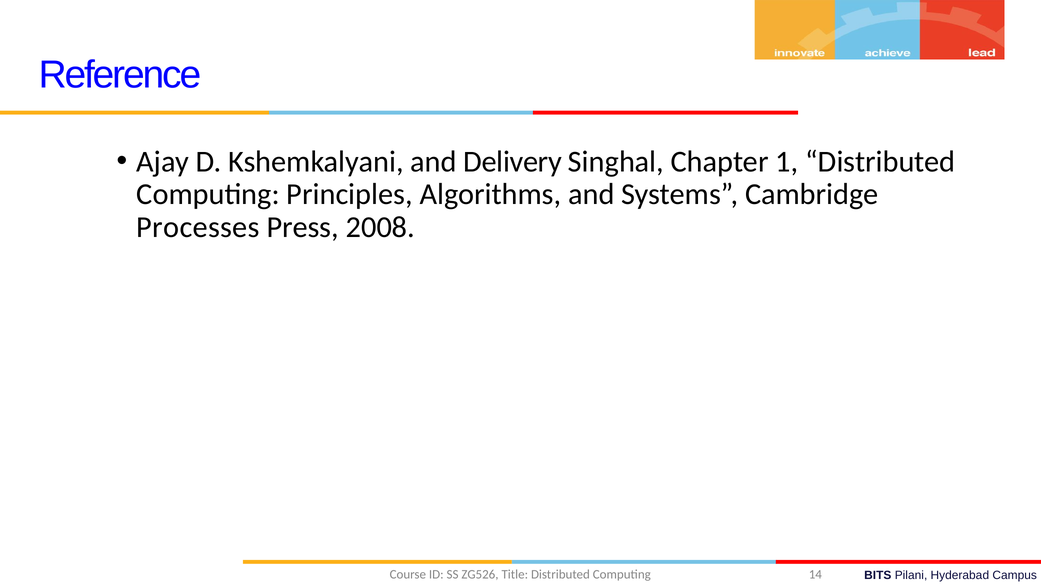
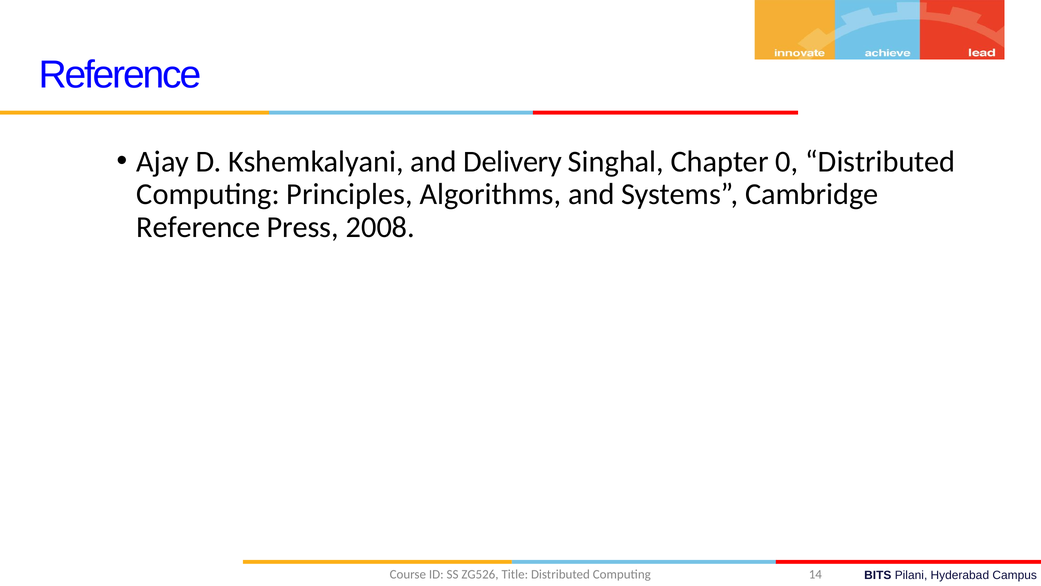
1: 1 -> 0 (787, 161)
Processes: Processes -> Reference (198, 227)
